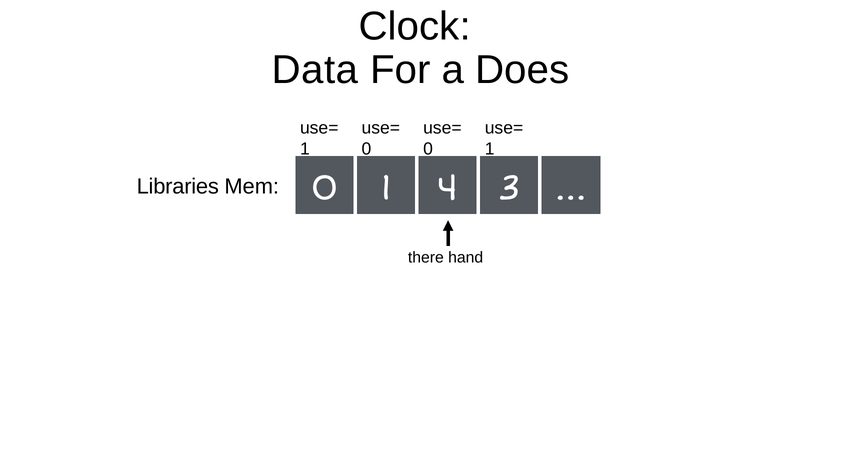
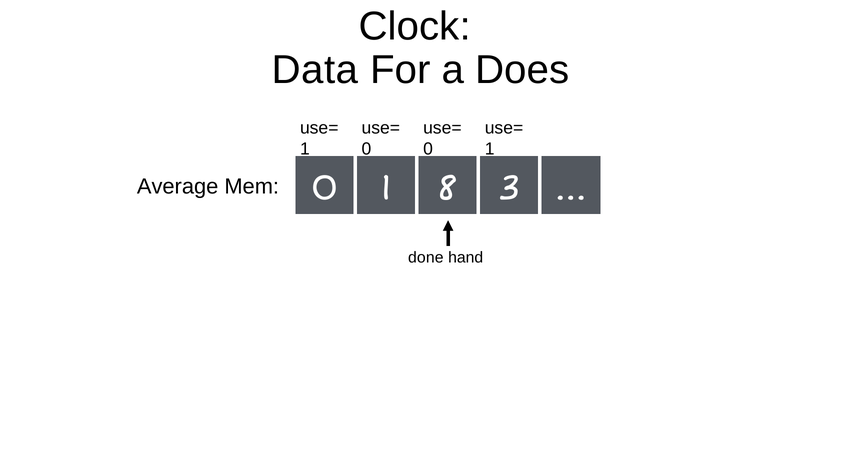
4: 4 -> 8 (448, 188)
Libraries: Libraries -> Average (178, 187)
there: there -> done (426, 257)
